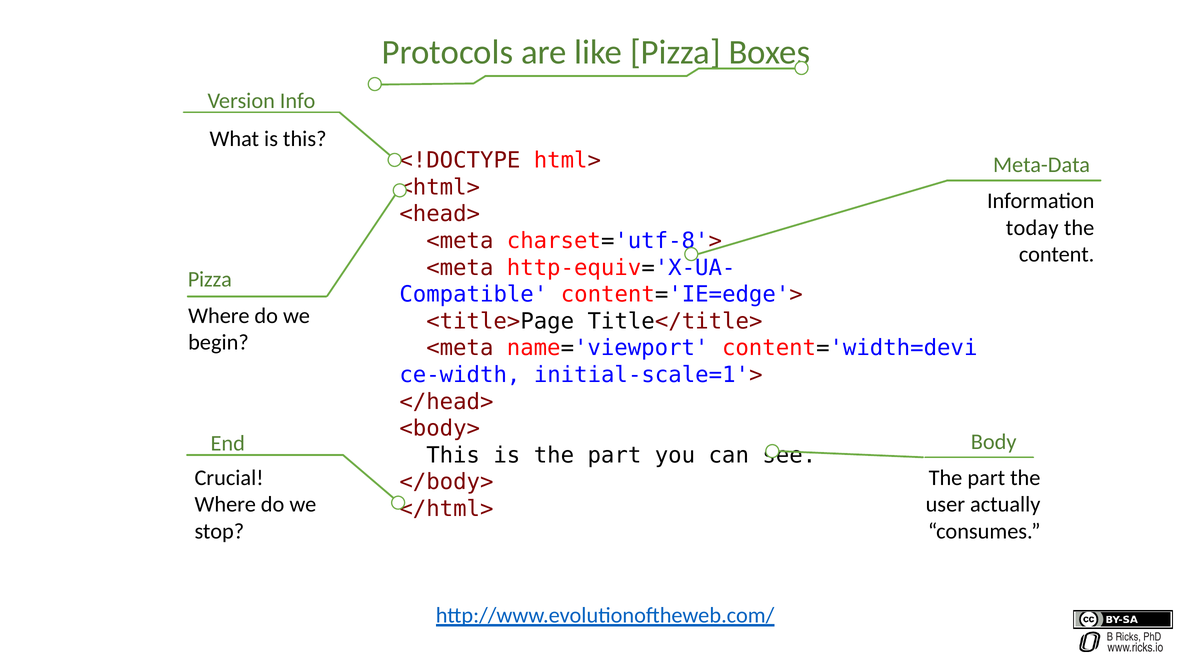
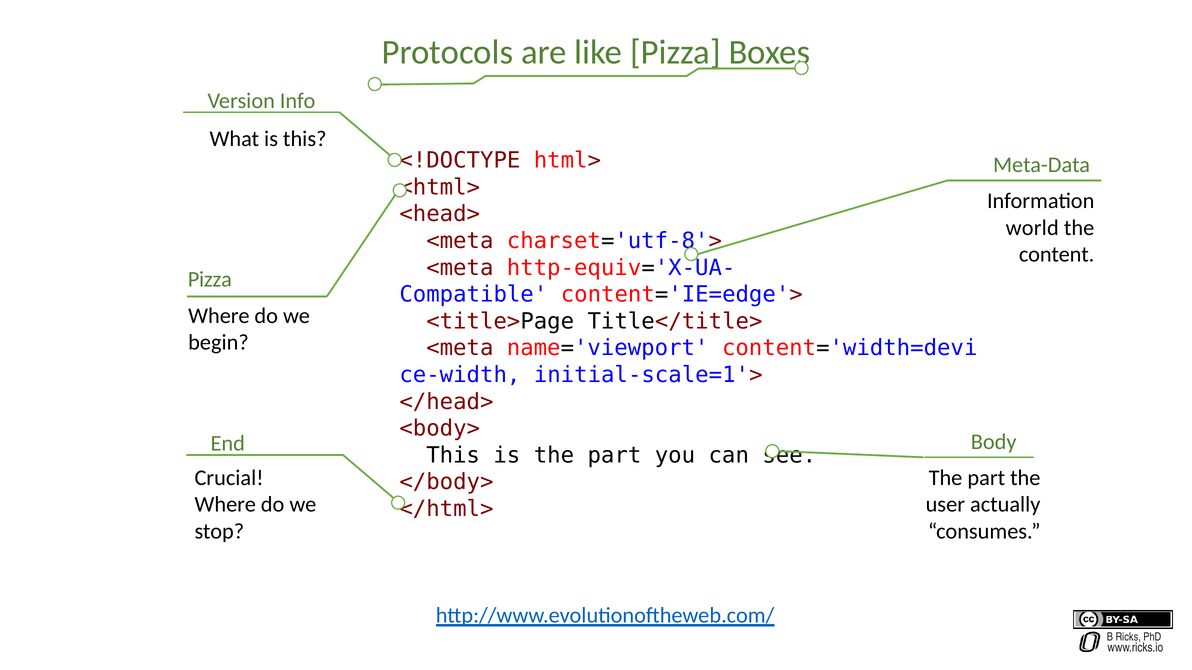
today: today -> world (1032, 228)
